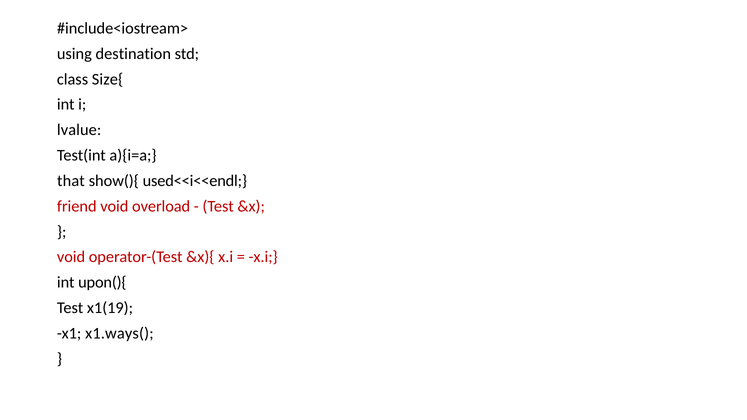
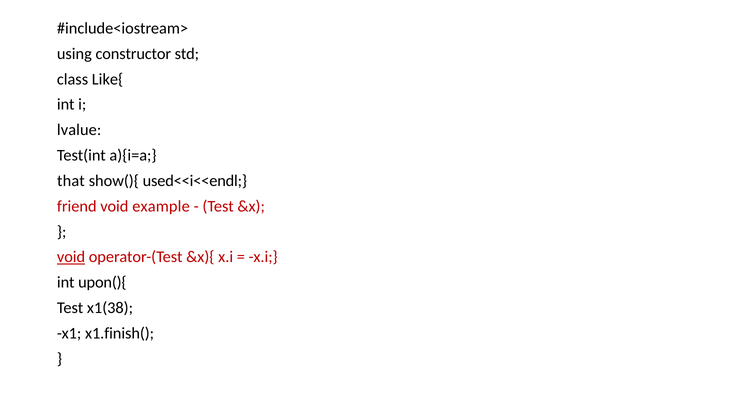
destination: destination -> constructor (133, 54)
Size{: Size{ -> Like{ (108, 79)
overload: overload -> example (161, 206)
void underline: none -> present (71, 257)
x1(19: x1(19 -> x1(38 (110, 308)
x1.ways(: x1.ways( -> x1.finish( (120, 334)
